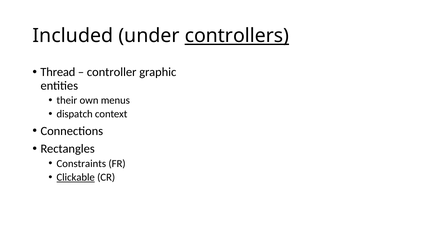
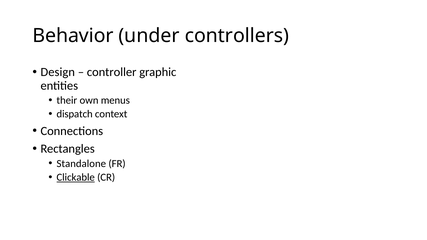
Included: Included -> Behavior (73, 36)
controllers underline: present -> none (237, 36)
Thread: Thread -> Design (58, 72)
Constraints: Constraints -> Standalone (81, 164)
